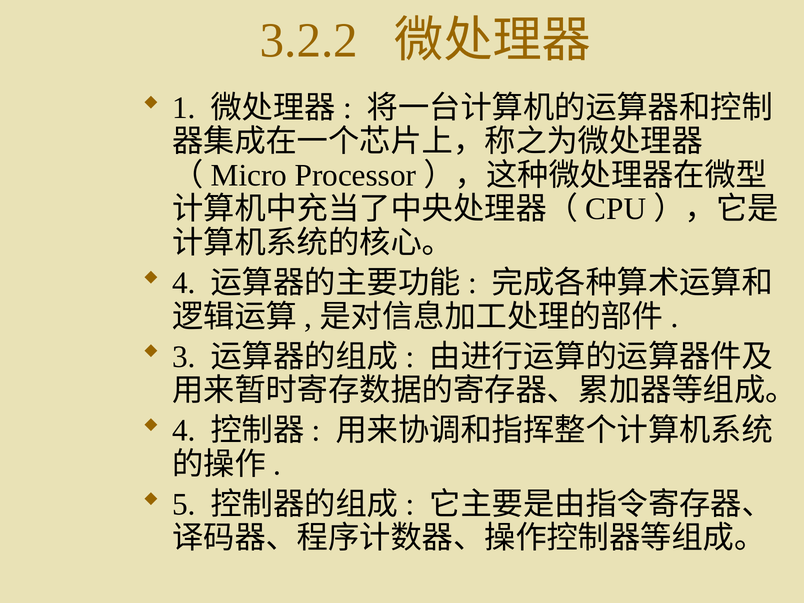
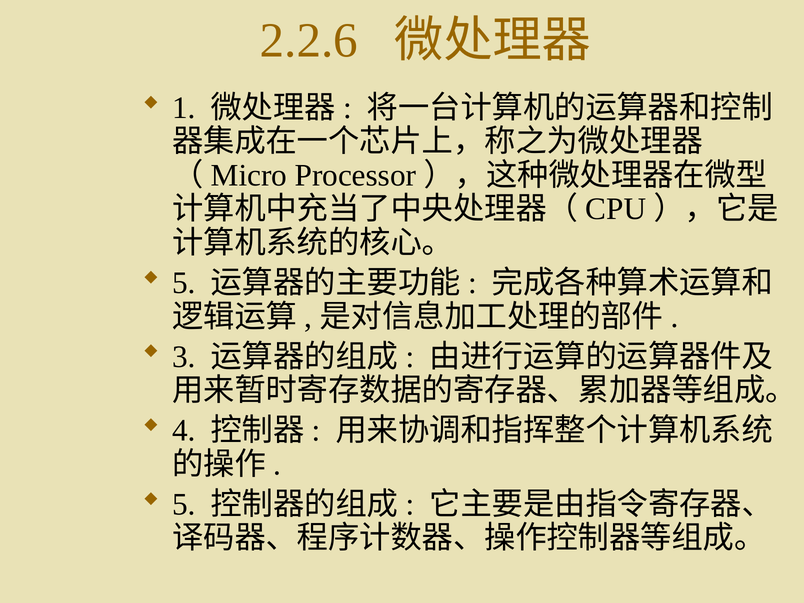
3.2.2: 3.2.2 -> 2.2.6 (309, 40)
4: 4 -> 5 (184, 283)
